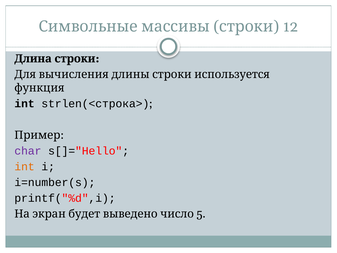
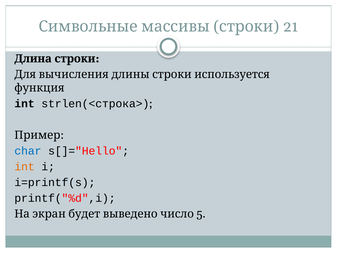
12: 12 -> 21 (291, 27)
char colour: purple -> blue (28, 151)
i=number(s: i=number(s -> i=printf(s (55, 182)
